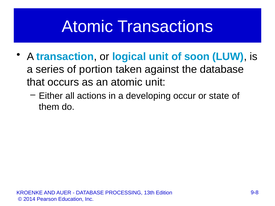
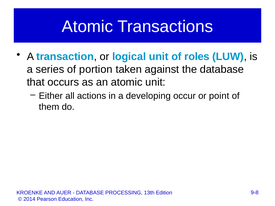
soon: soon -> roles (197, 57)
state: state -> point (219, 96)
